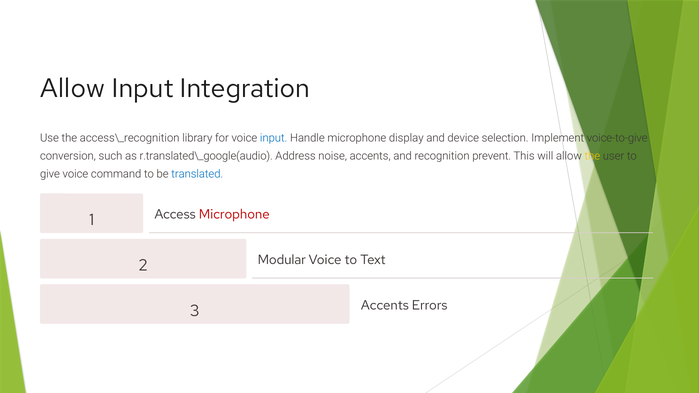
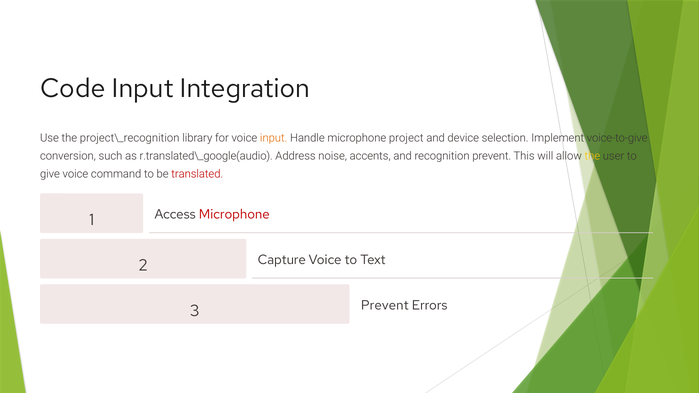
Allow: Allow -> Code (73, 88)
access\_recognition: access\_recognition -> project\_recognition (130, 138)
input colour: blue -> orange (274, 138)
display: display -> project (406, 138)
translated colour: blue -> red (197, 174)
Modular: Modular -> Capture (282, 260)
3 Accents: Accents -> Prevent (385, 305)
